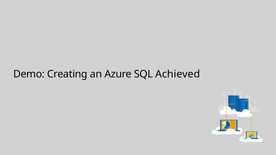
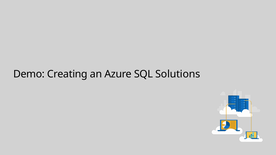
Achieved: Achieved -> Solutions (178, 74)
